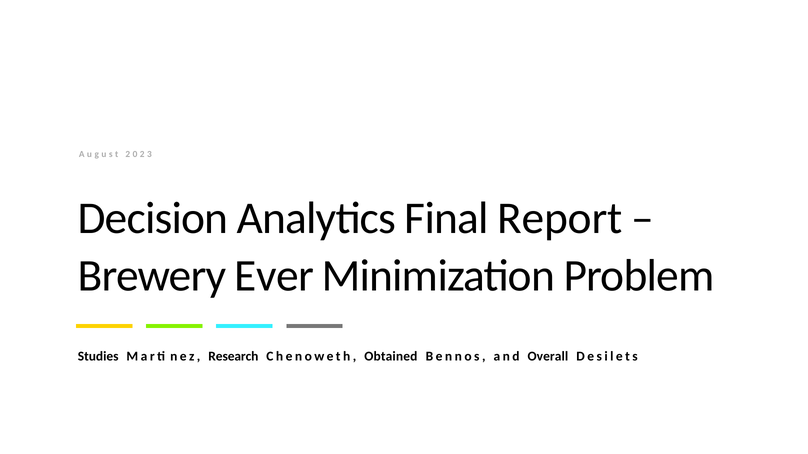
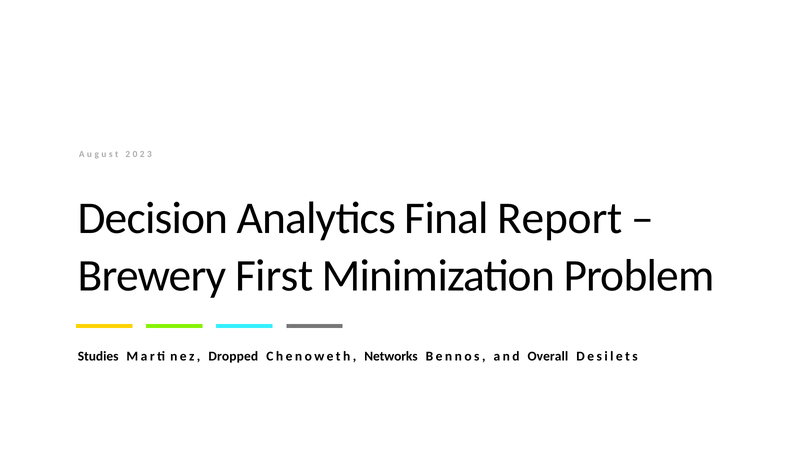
Ever: Ever -> First (274, 276)
Research: Research -> Dropped (233, 356)
Obtained: Obtained -> Networks (391, 356)
